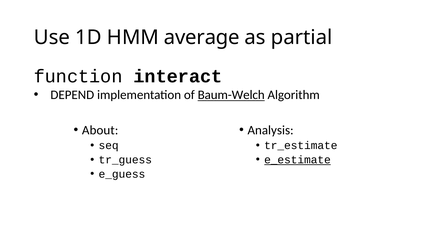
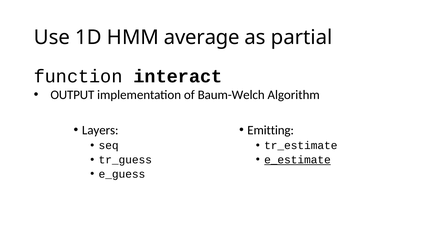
DEPEND: DEPEND -> OUTPUT (72, 95)
Baum-Welch underline: present -> none (231, 95)
About: About -> Layers (100, 130)
Analysis: Analysis -> Emitting (271, 130)
